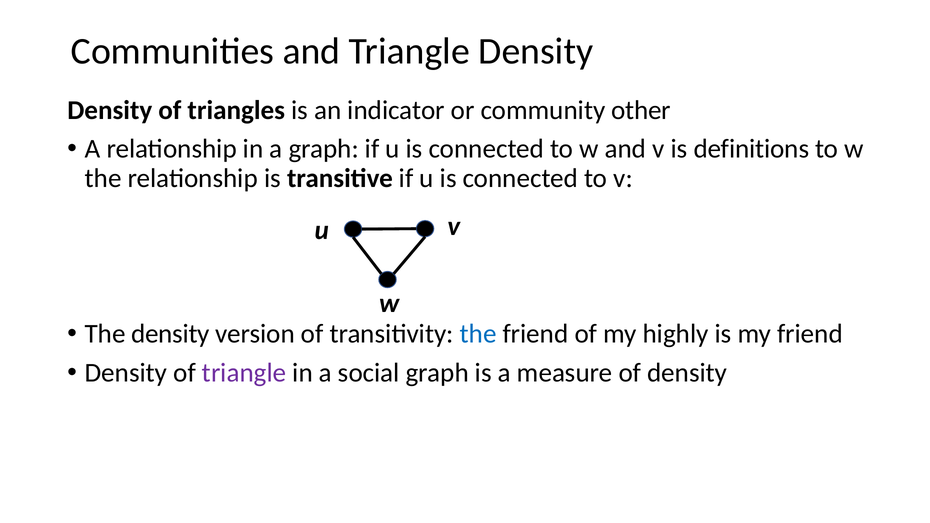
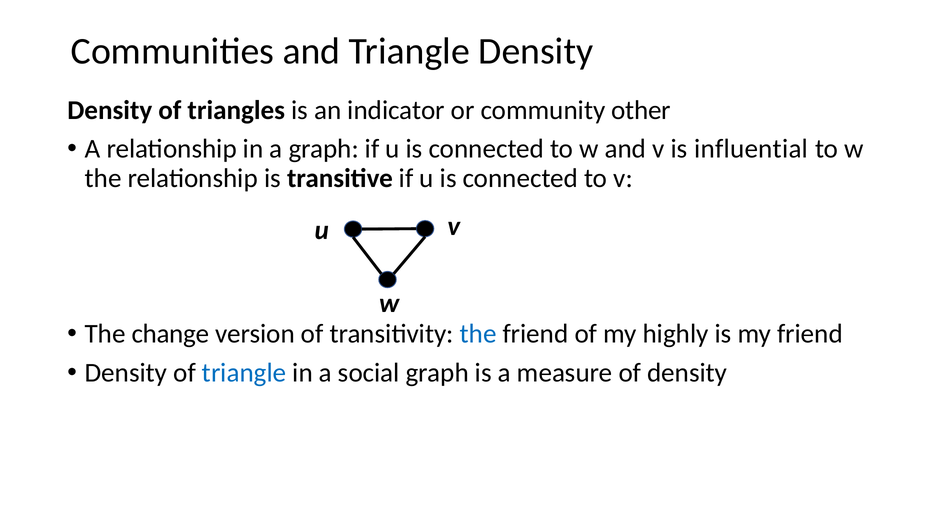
definitions: definitions -> influential (751, 149)
The density: density -> change (171, 334)
triangle colour: purple -> blue (244, 373)
